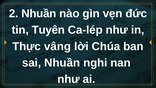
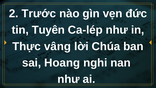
2 Nhuần: Nhuần -> Trước (39, 13)
sai Nhuần: Nhuần -> Hoang (62, 63)
